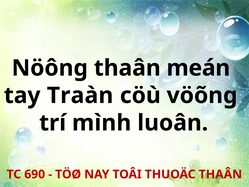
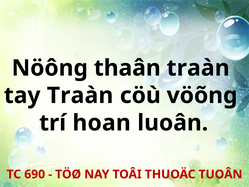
thaân meán: meán -> traàn (198, 68)
mình: mình -> hoan (102, 123)
THUOÄC THAÂN: THAÂN -> TUOÂN (221, 174)
